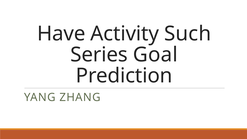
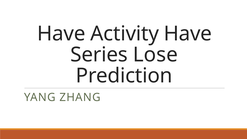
Activity Such: Such -> Have (188, 34)
Goal: Goal -> Lose (155, 55)
